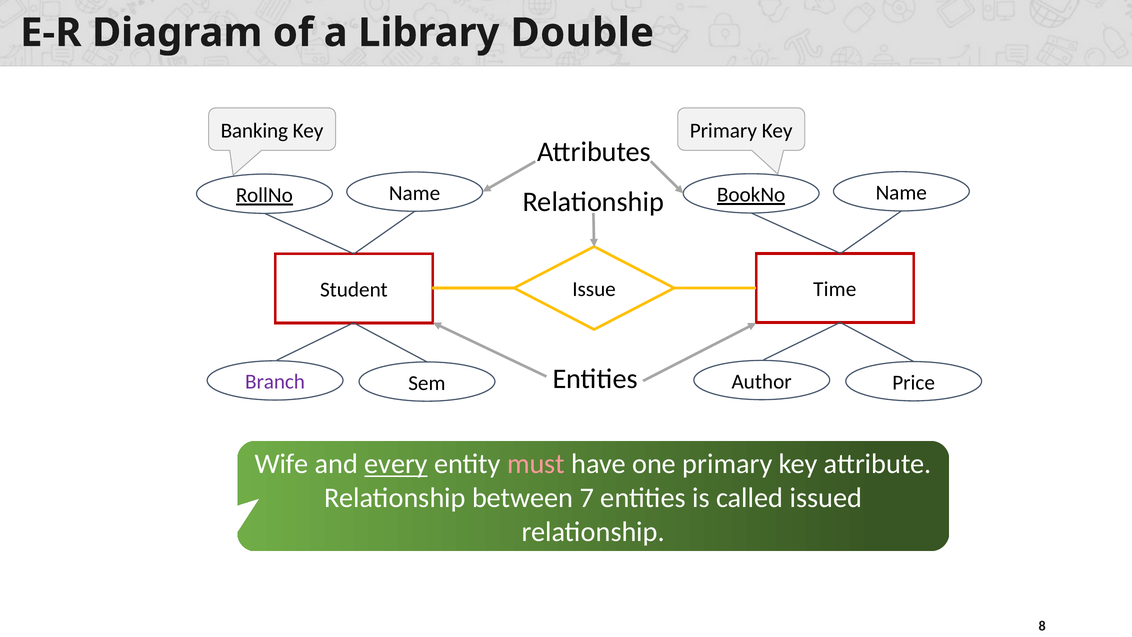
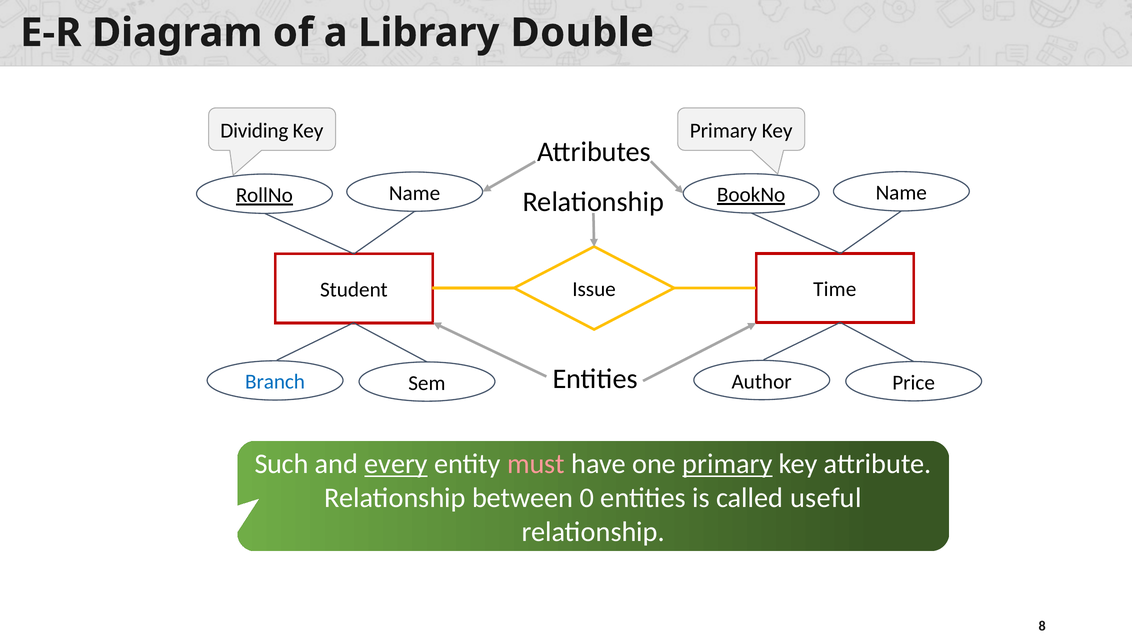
Banking: Banking -> Dividing (254, 131)
Branch colour: purple -> blue (275, 382)
Wife: Wife -> Such (282, 464)
primary underline: none -> present (727, 464)
7: 7 -> 0 (587, 498)
issued: issued -> useful (826, 498)
